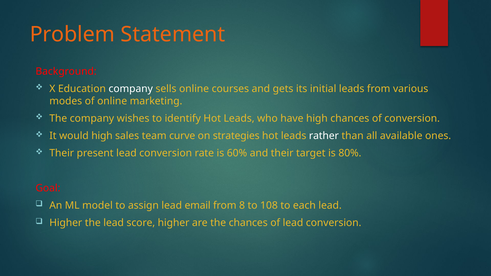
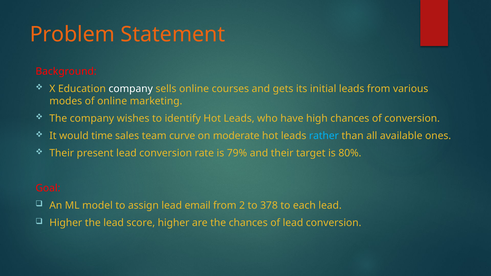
would high: high -> time (102, 136)
strategies: strategies -> moderate (236, 136)
rather colour: white -> light blue (324, 136)
60%: 60% -> 79% (237, 153)
8: 8 -> 2 (242, 206)
108: 108 -> 378 (269, 206)
